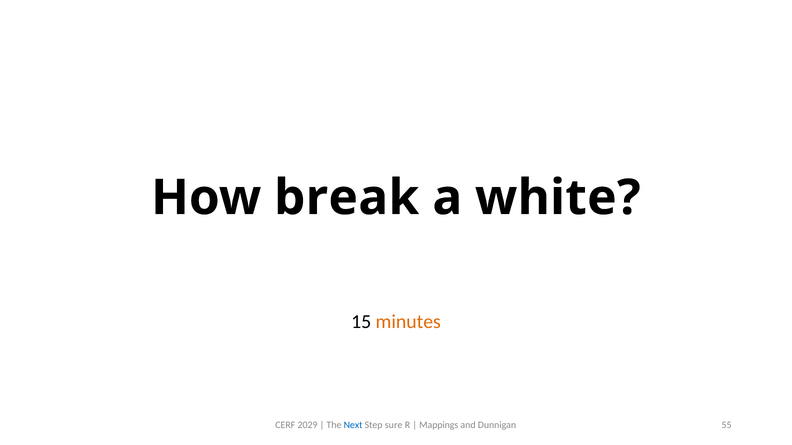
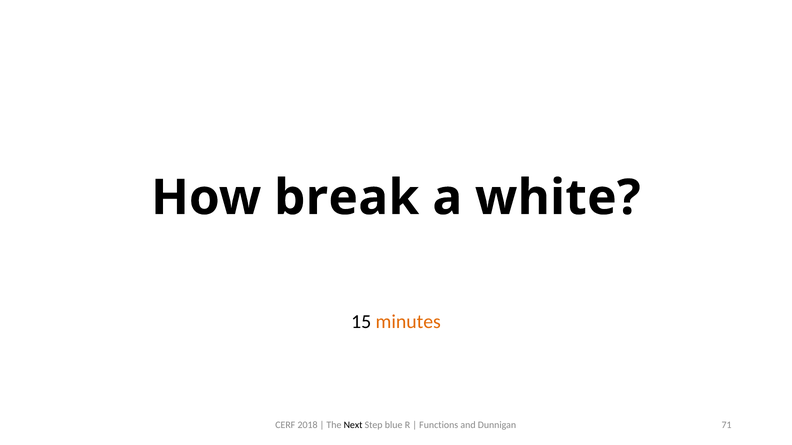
2029: 2029 -> 2018 (308, 425)
Next colour: blue -> black (353, 425)
sure: sure -> blue (394, 425)
Mappings: Mappings -> Functions (439, 425)
55: 55 -> 71 (727, 425)
